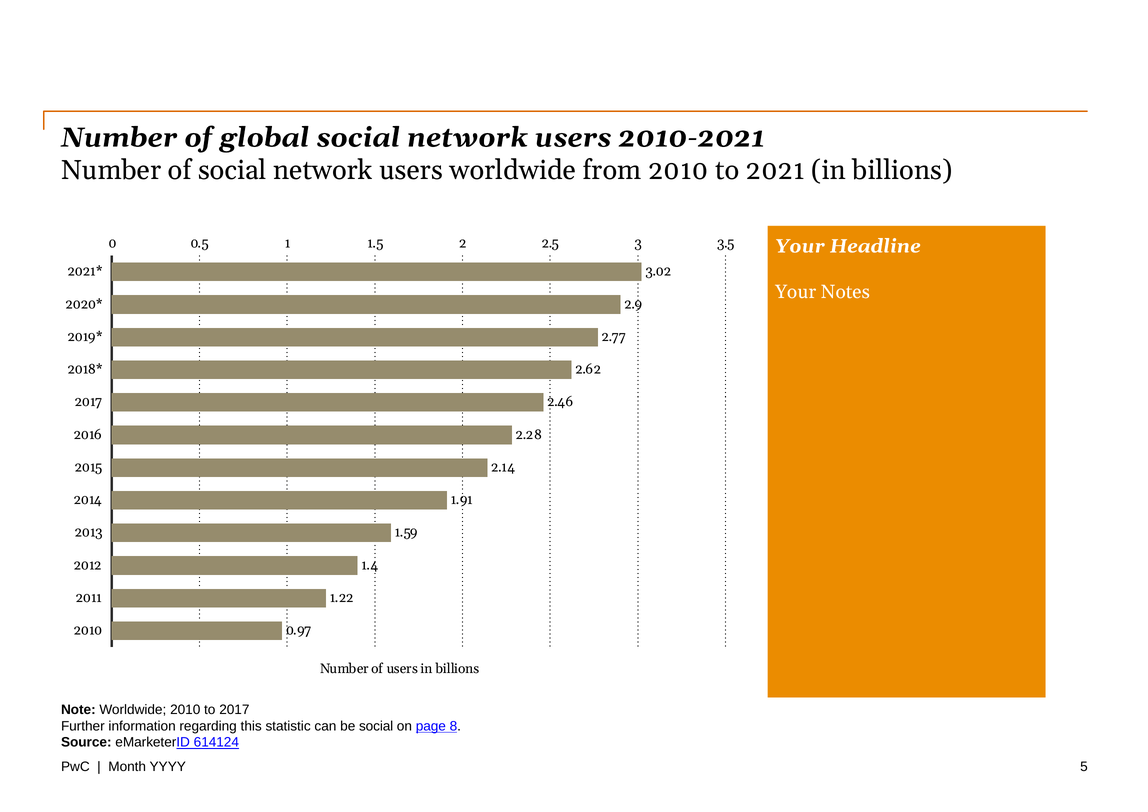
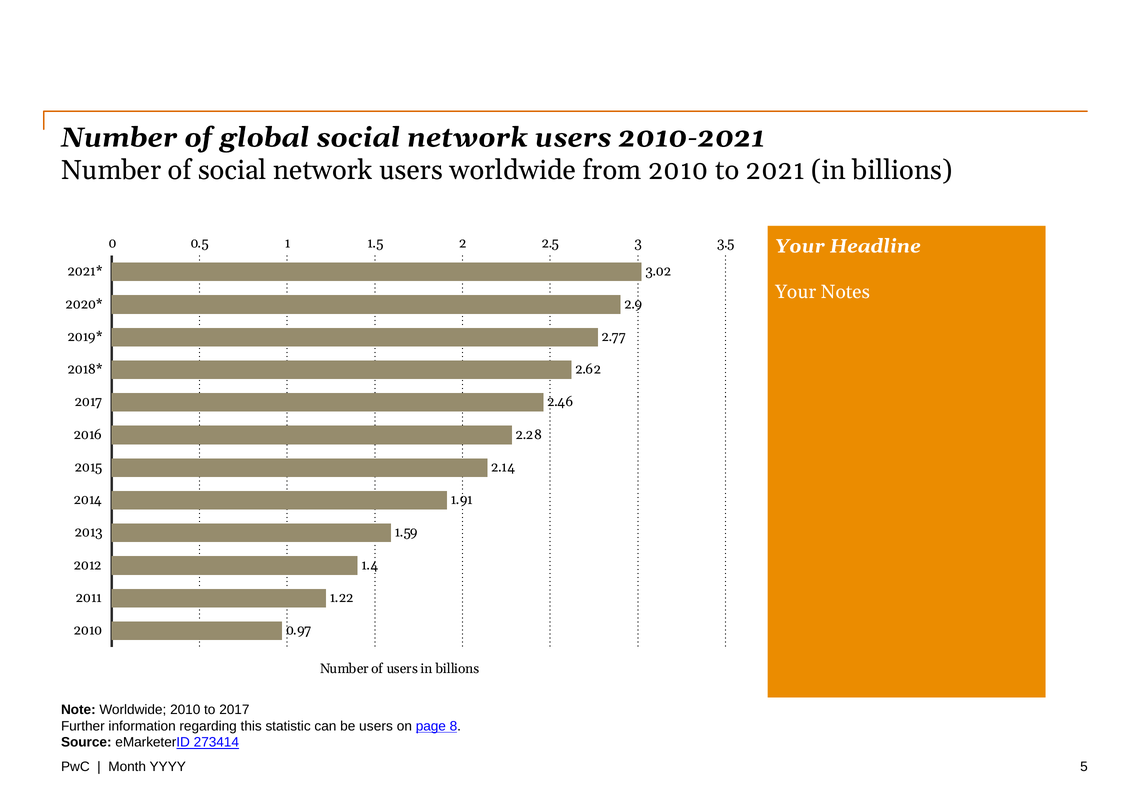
be social: social -> users (376, 726)
614124: 614124 -> 273414 (216, 742)
